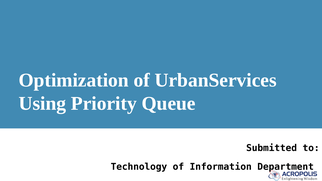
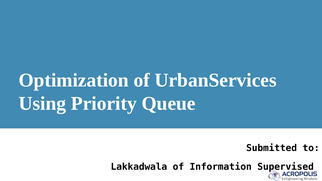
Technology: Technology -> Lakkadwala (139, 167)
Department: Department -> Supervised (286, 167)
